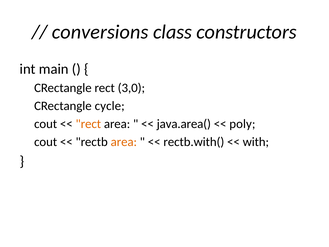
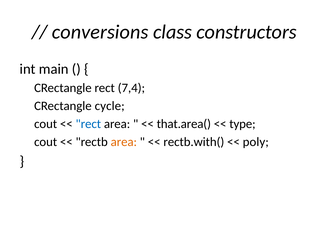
3,0: 3,0 -> 7,4 (131, 88)
rect colour: orange -> blue (88, 124)
java.area(: java.area( -> that.area( (184, 124)
poly: poly -> type (242, 124)
with: with -> poly (256, 142)
